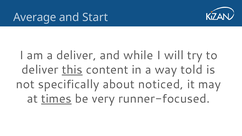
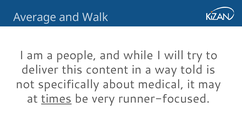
Start: Start -> Walk (95, 17)
a deliver: deliver -> people (76, 55)
this underline: present -> none (72, 70)
noticed: noticed -> medical (161, 84)
